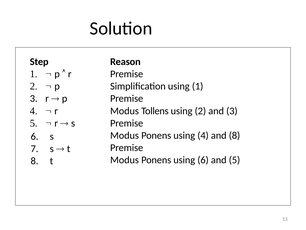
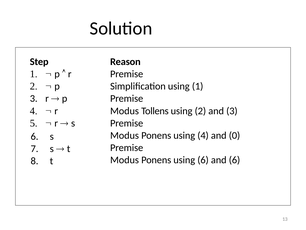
and 8: 8 -> 0 (234, 135)
and 5: 5 -> 6 (234, 160)
